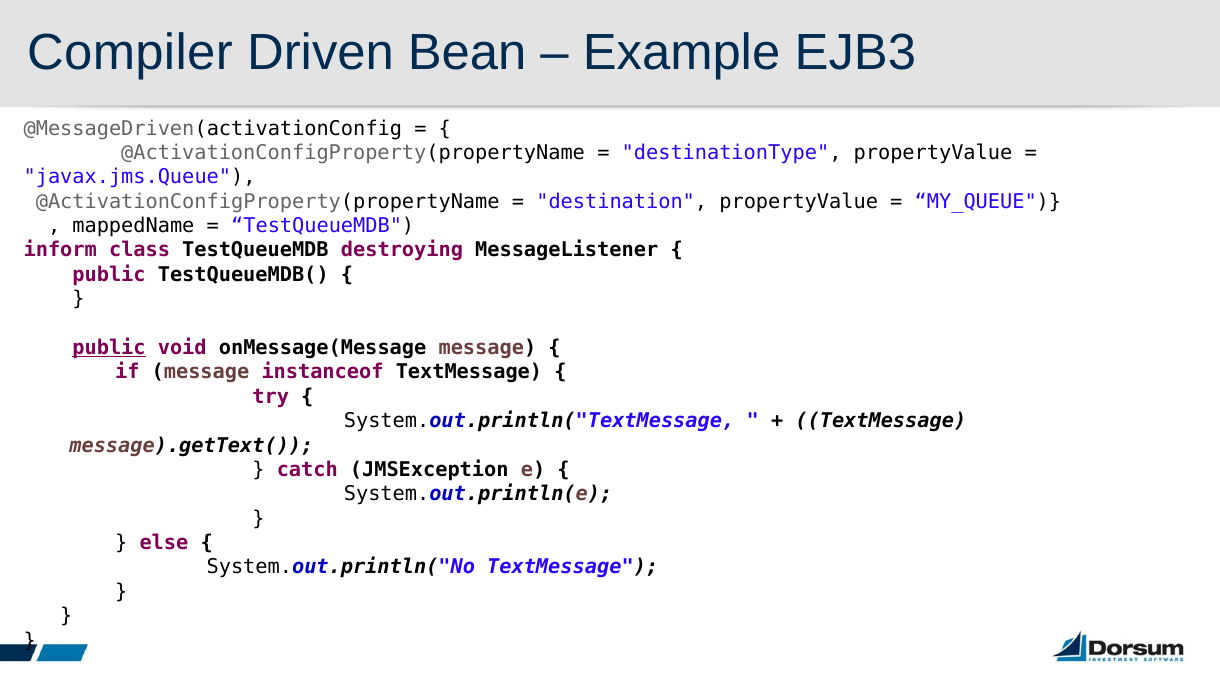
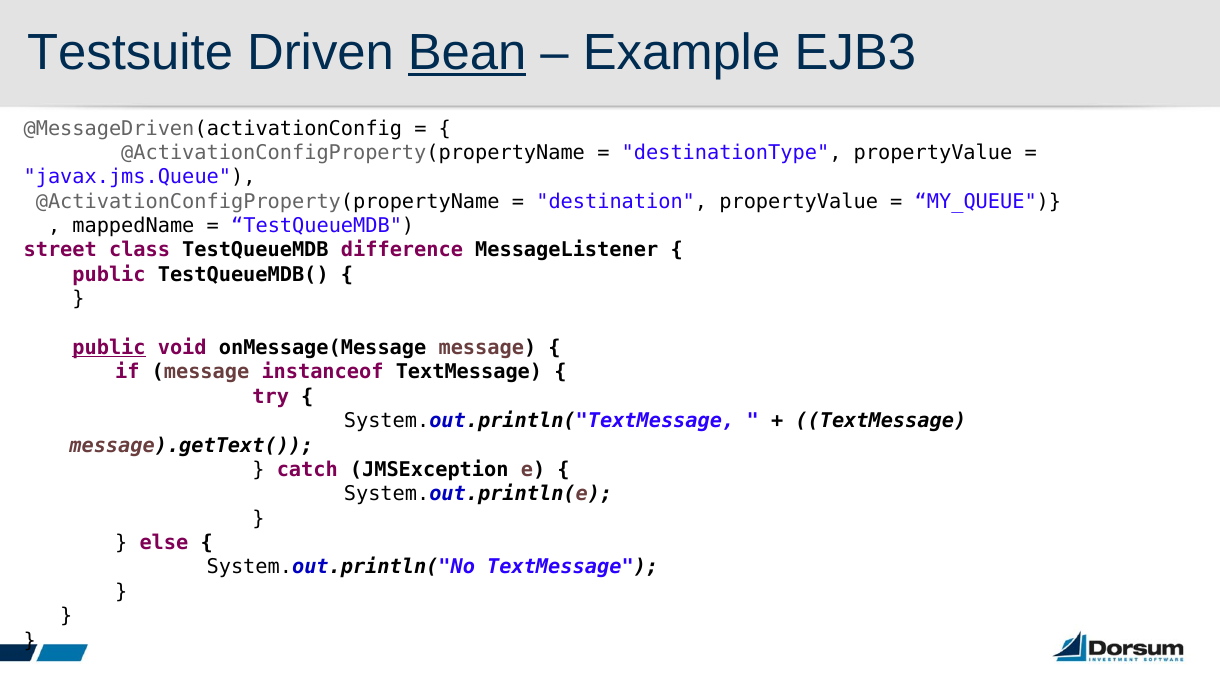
Compiler: Compiler -> Testsuite (130, 52)
Bean underline: none -> present (467, 52)
inform: inform -> street (60, 250)
destroying: destroying -> difference (402, 250)
